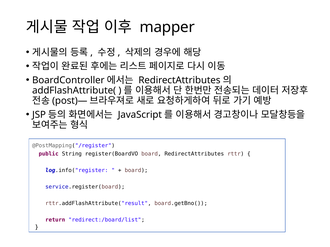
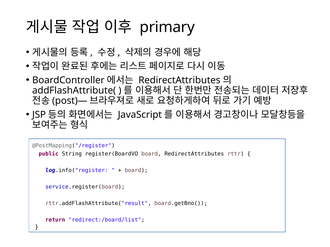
mapper: mapper -> primary (167, 27)
